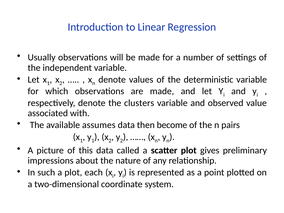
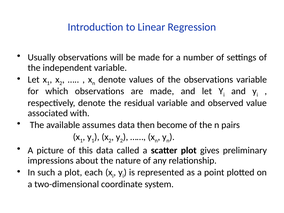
the deterministic: deterministic -> observations (208, 80)
clusters: clusters -> residual (139, 103)
